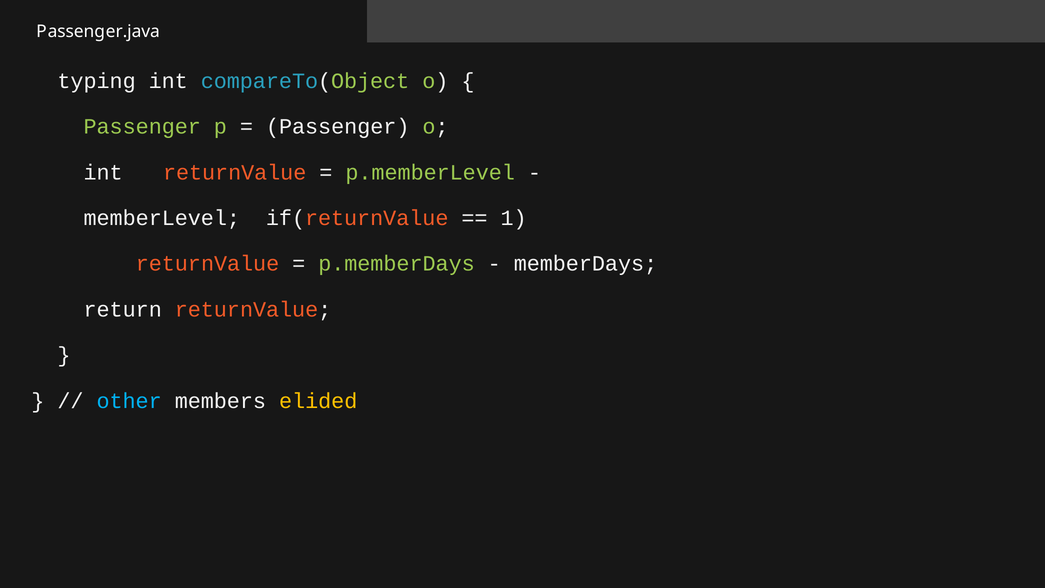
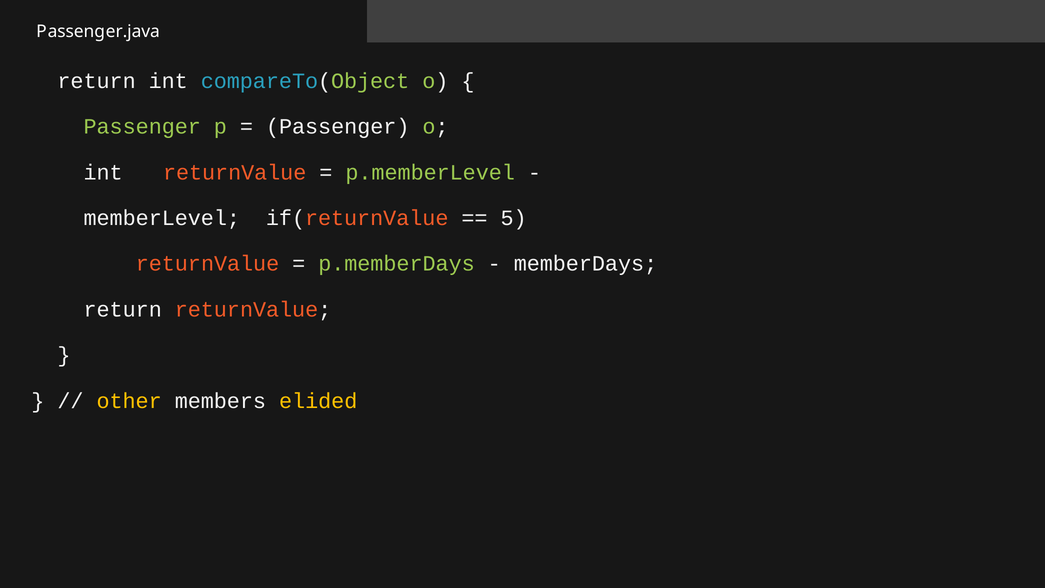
typing: typing -> return (97, 81)
1: 1 -> 5 (514, 218)
other colour: light blue -> yellow (129, 401)
